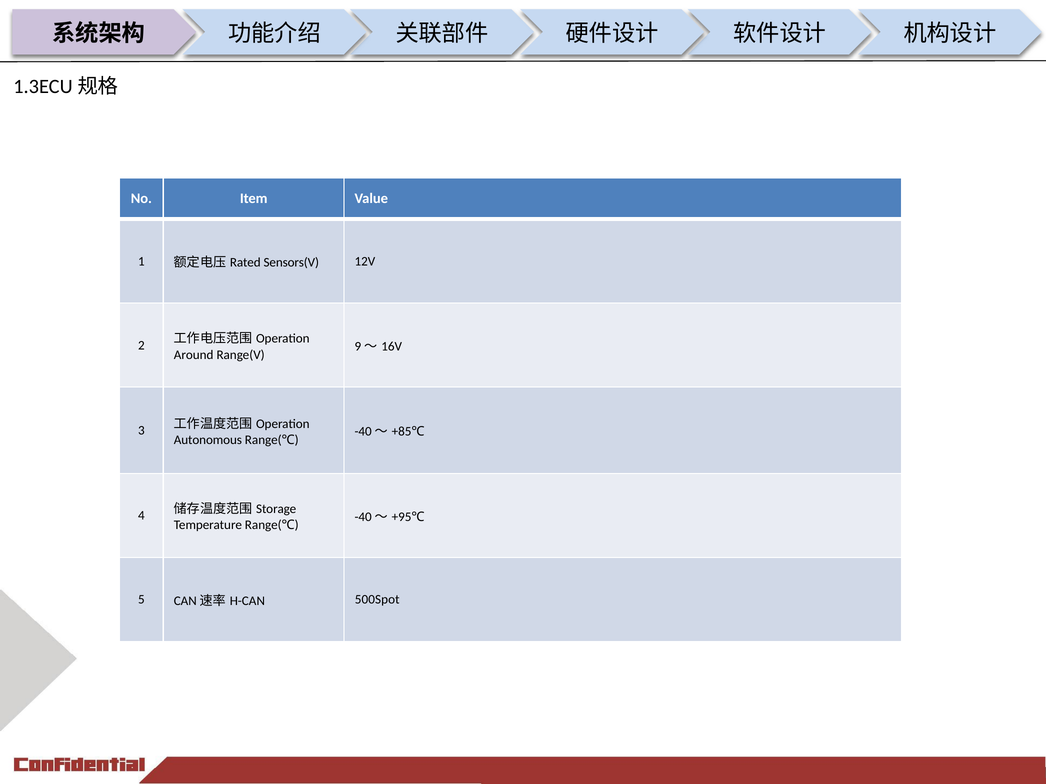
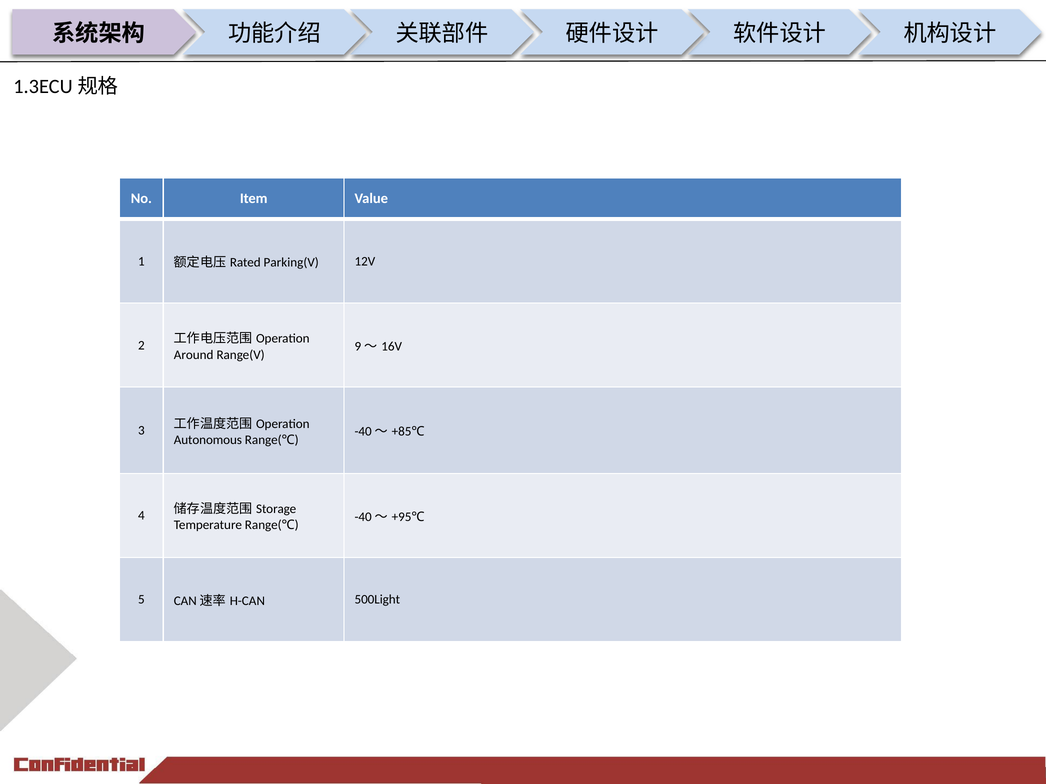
Sensors(V: Sensors(V -> Parking(V (291, 263)
500Spot: 500Spot -> 500Light (377, 600)
